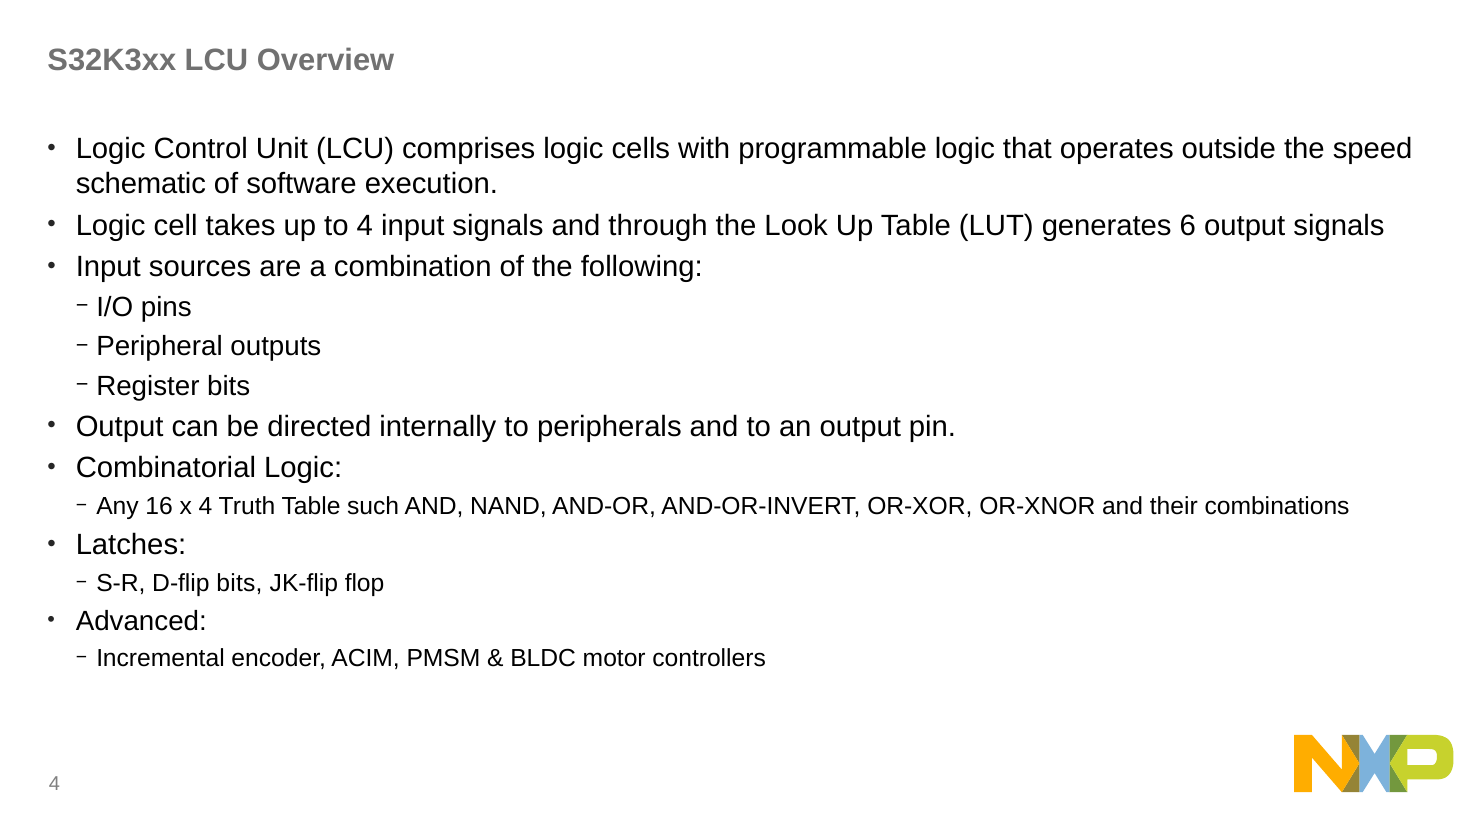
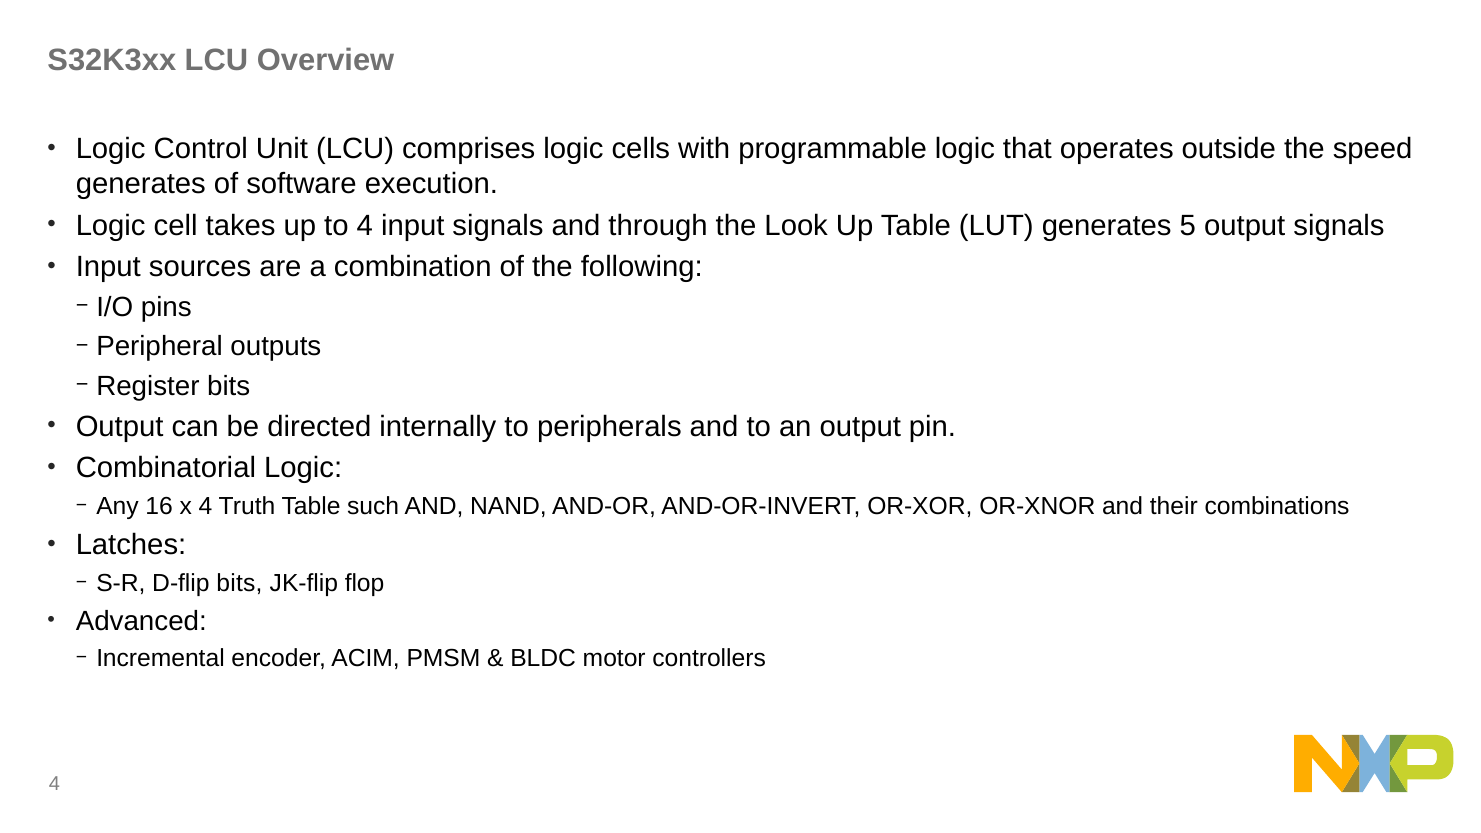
schematic: schematic -> generates (141, 184)
6: 6 -> 5 (1188, 226)
